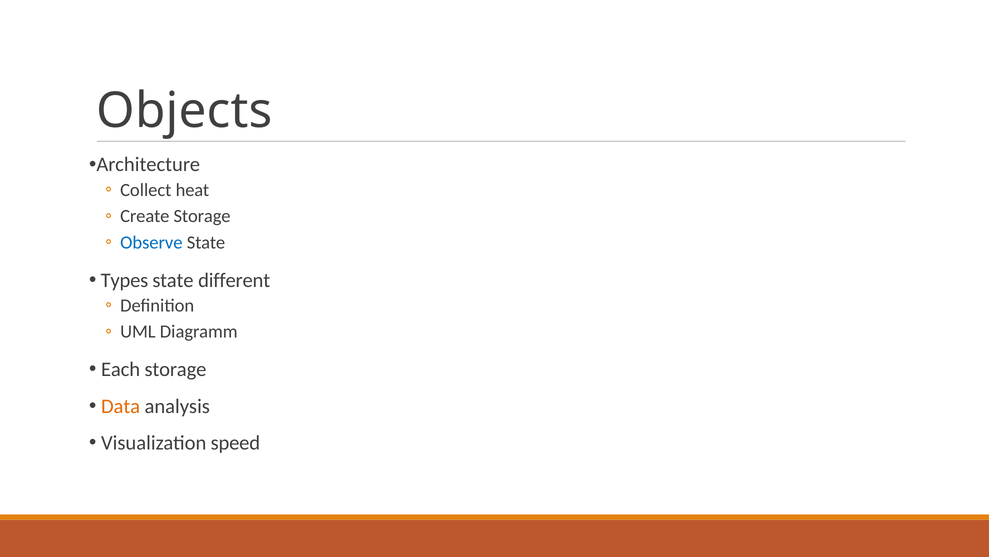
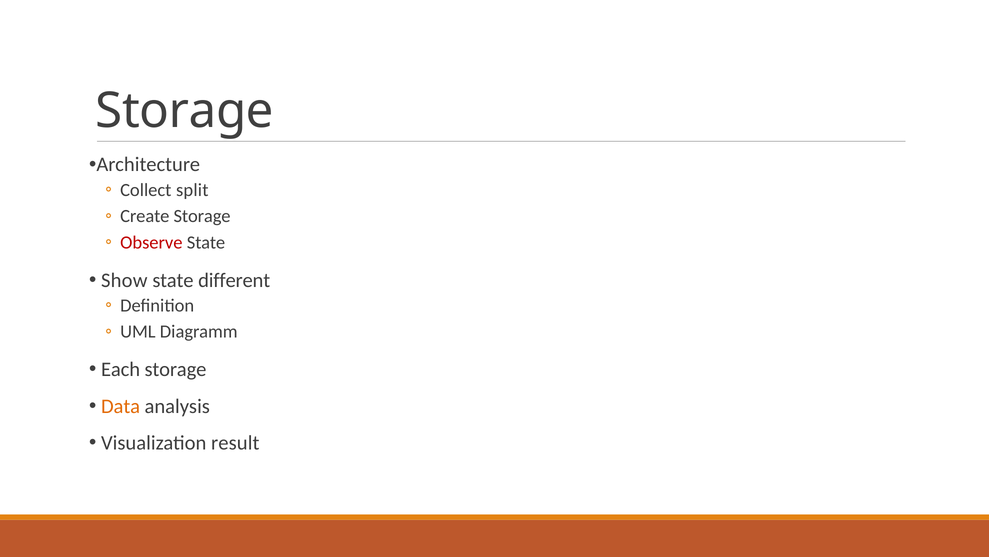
Objects: Objects -> Storage (185, 111)
heat: heat -> split (192, 190)
Observe colour: blue -> red (151, 242)
Types: Types -> Show (124, 280)
speed: speed -> result (235, 442)
